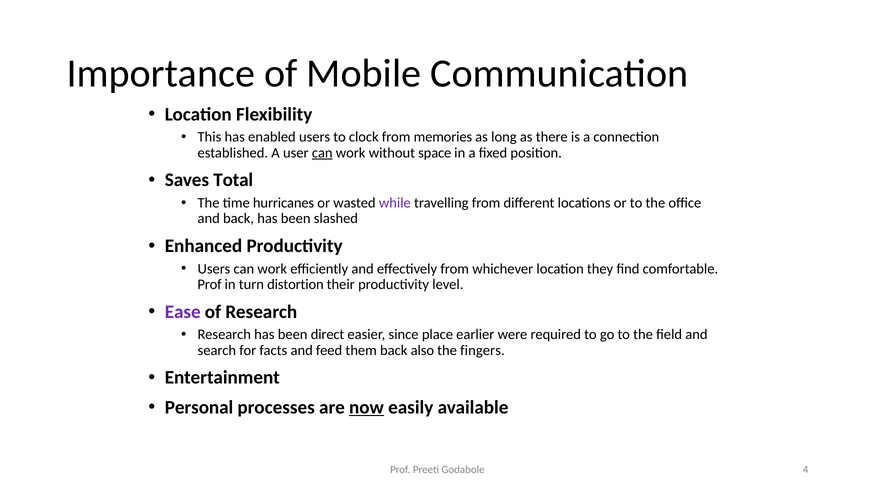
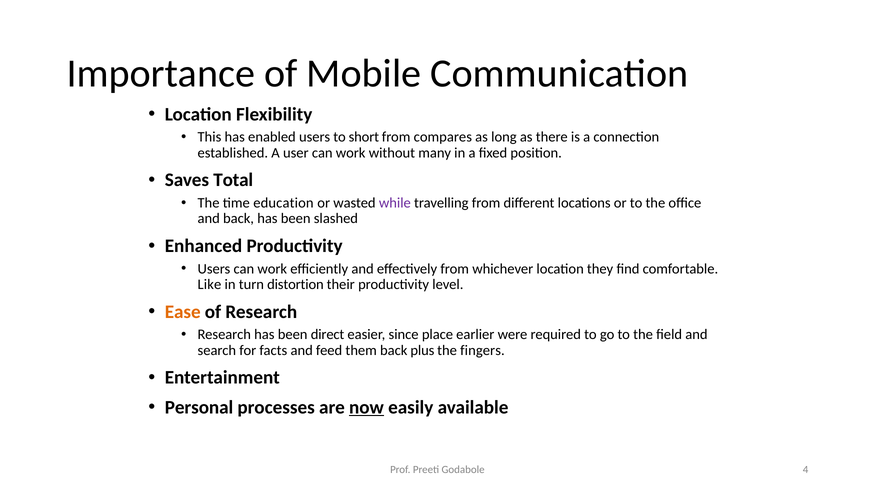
clock: clock -> short (364, 137)
memories: memories -> compares (443, 137)
can underline: present -> none (322, 153)
space: space -> many (435, 153)
hurricanes: hurricanes -> education (283, 203)
Prof: Prof -> Like (209, 285)
Ease colour: purple -> orange (183, 312)
also: also -> plus (422, 350)
